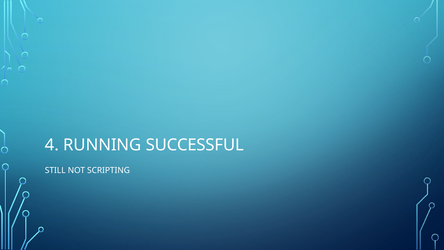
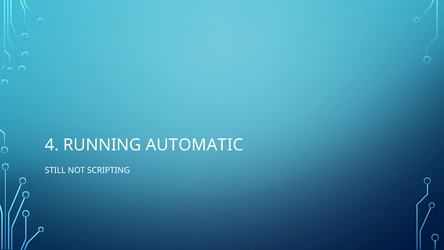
SUCCESSFUL: SUCCESSFUL -> AUTOMATIC (195, 145)
